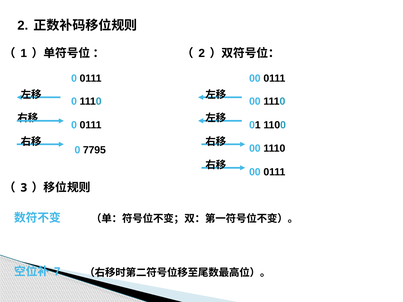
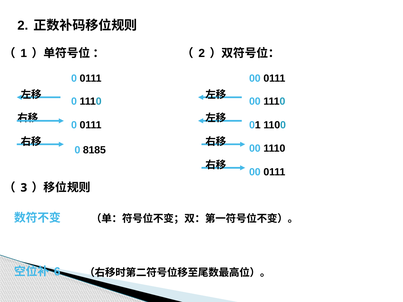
7795: 7795 -> 8185 (94, 150)
7: 7 -> 6 (57, 272)
